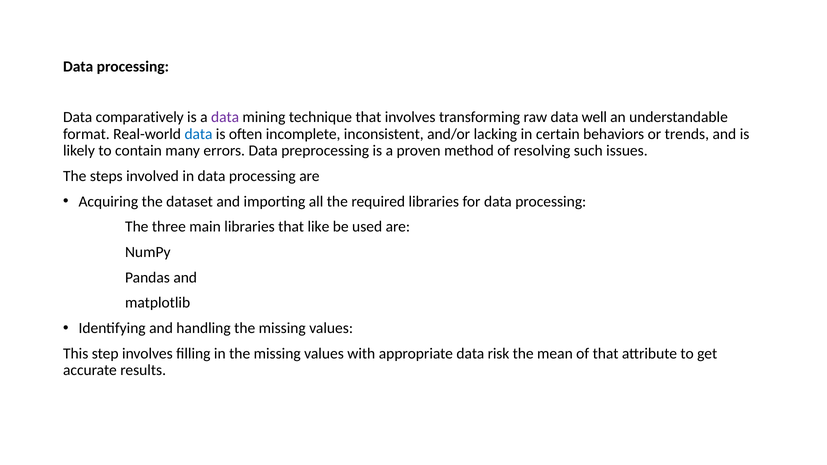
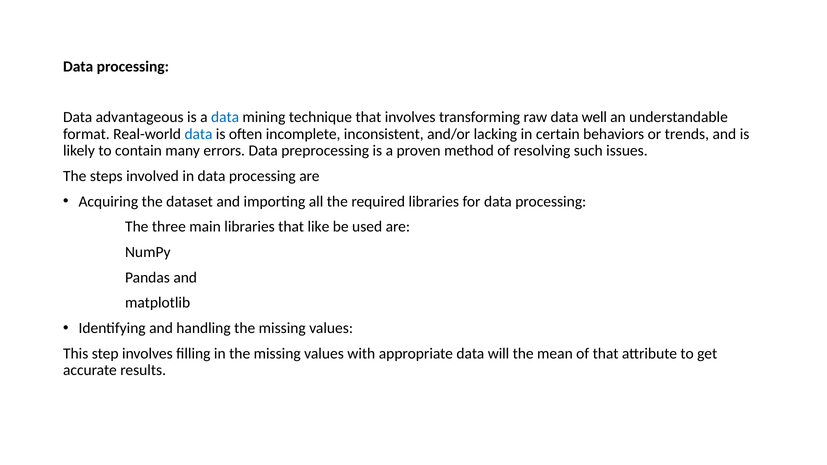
comparatively: comparatively -> advantageous (140, 117)
data colour: purple -> blue (225, 117)
risk: risk -> will (498, 354)
